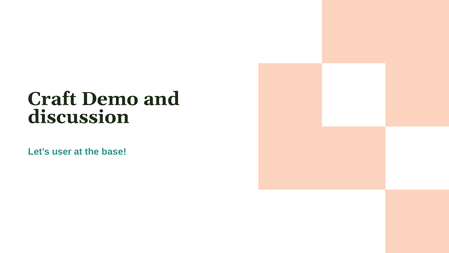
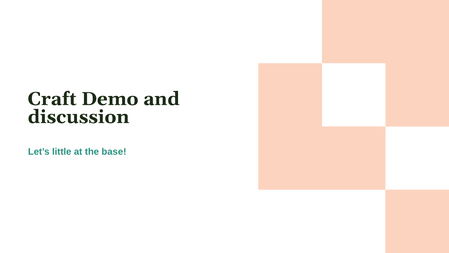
user: user -> little (62, 151)
